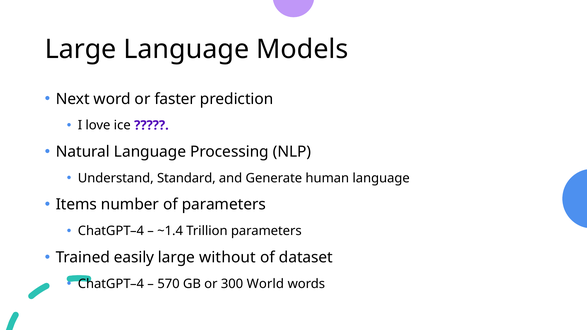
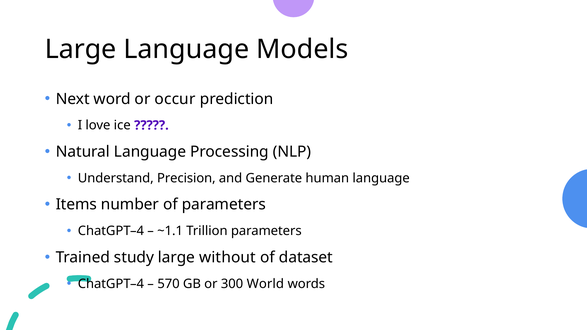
faster: faster -> occur (175, 99)
Standard: Standard -> Precision (186, 178)
~1.4: ~1.4 -> ~1.1 (170, 231)
easily: easily -> study (134, 258)
